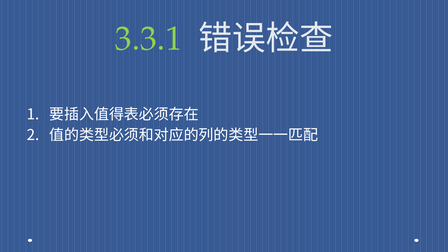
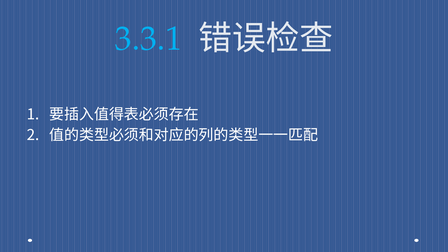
3.3.1 colour: light green -> light blue (149, 39)
